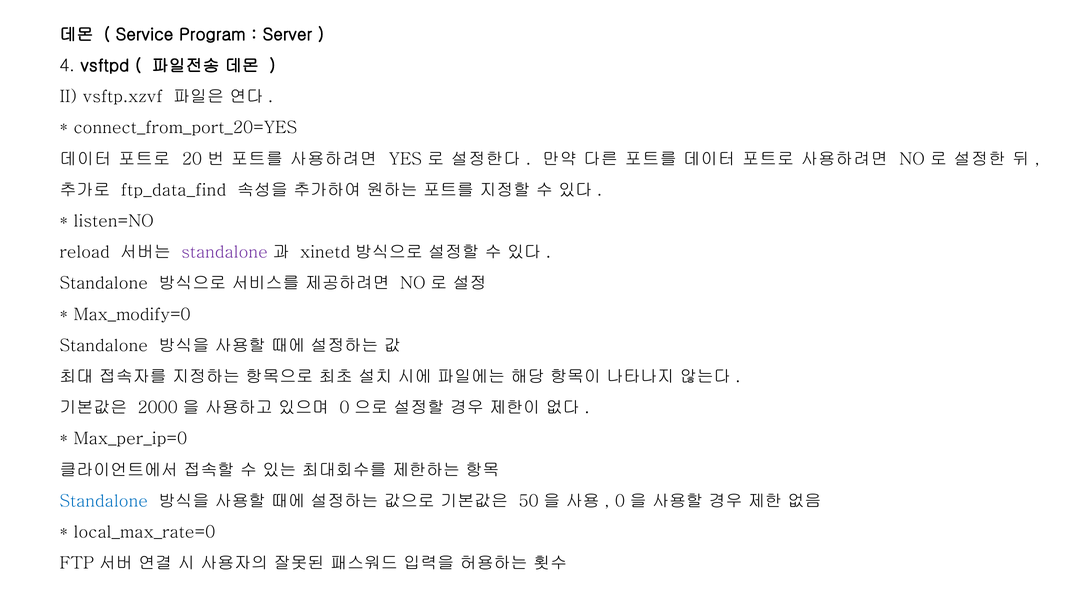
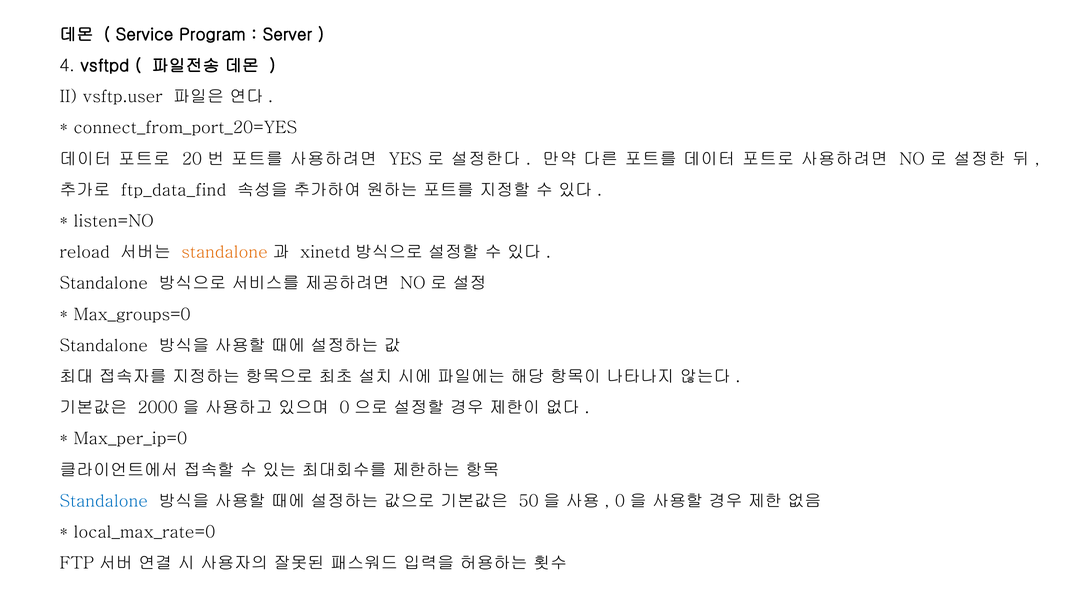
vsftp.xzvf: vsftp.xzvf -> vsftp.user (123, 97)
standalone colour: purple -> orange (225, 252)
Max_modify=0: Max_modify=0 -> Max_groups=0 (132, 315)
